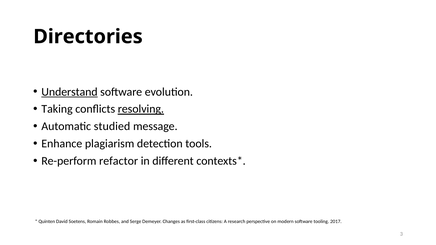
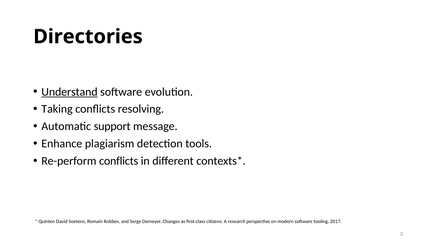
resolving underline: present -> none (141, 109)
studied: studied -> support (112, 127)
Re-perform refactor: refactor -> conflicts (119, 161)
